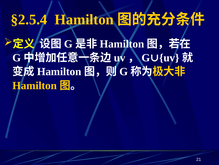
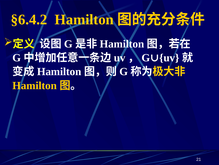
§2.5.4: §2.5.4 -> §6.4.2 (29, 19)
